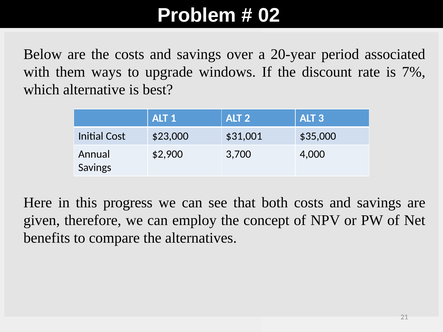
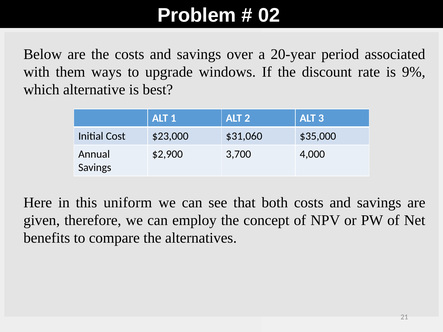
7%: 7% -> 9% (414, 72)
$31,001: $31,001 -> $31,060 (244, 136)
progress: progress -> uniform (128, 203)
